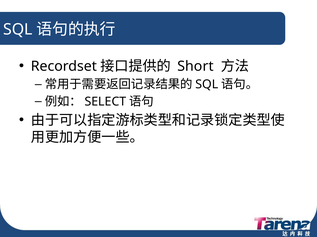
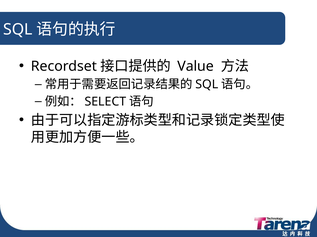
Short: Short -> Value (196, 67)
